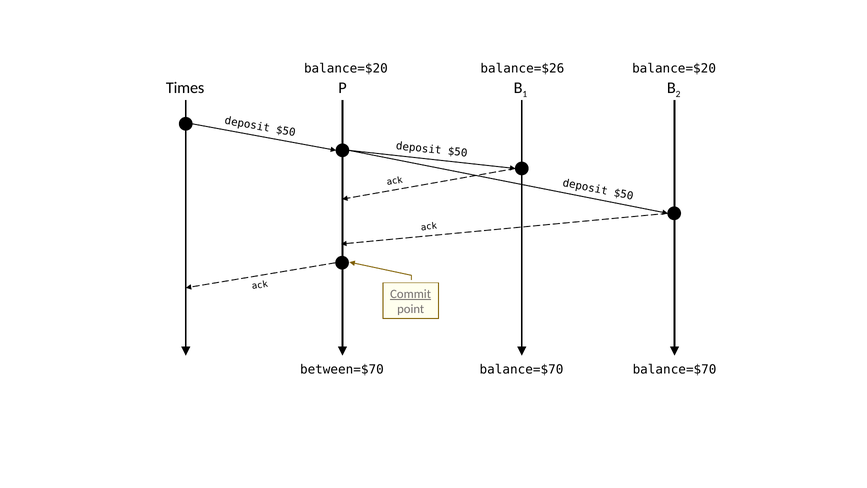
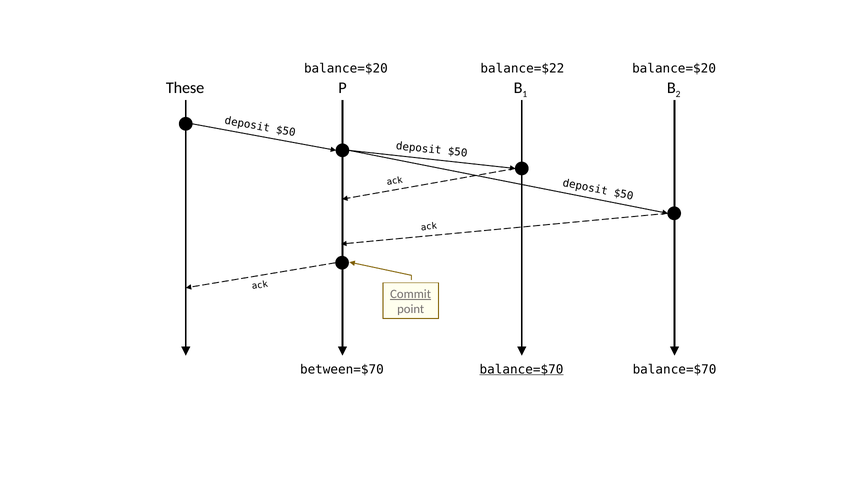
balance=$26: balance=$26 -> balance=$22 (522, 68)
Times: Times -> These (185, 88)
balance=$70 underline: none -> present (521, 369)
